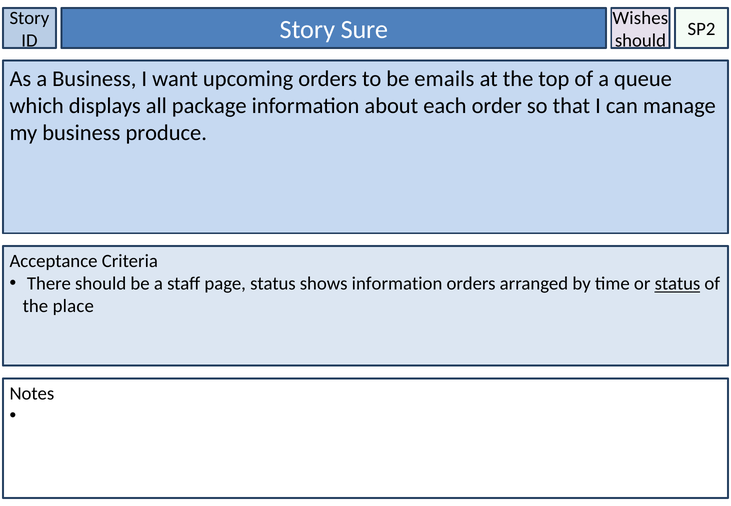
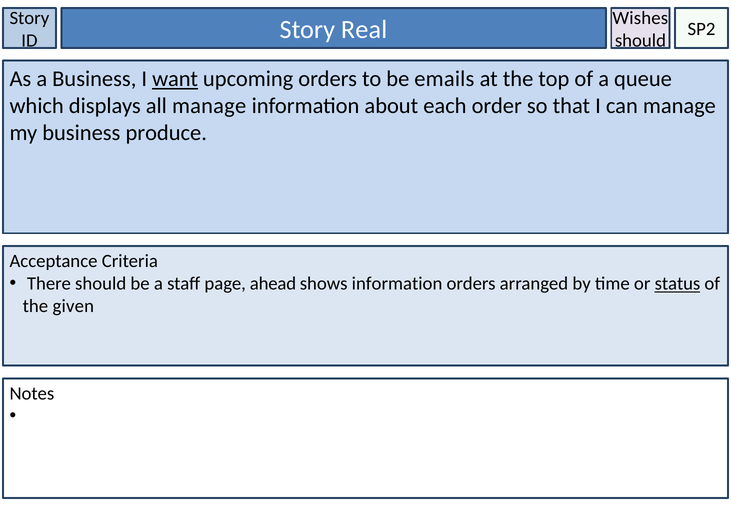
Sure: Sure -> Real (364, 30)
want underline: none -> present (175, 79)
all package: package -> manage (209, 106)
page status: status -> ahead (273, 284)
place: place -> given (73, 306)
